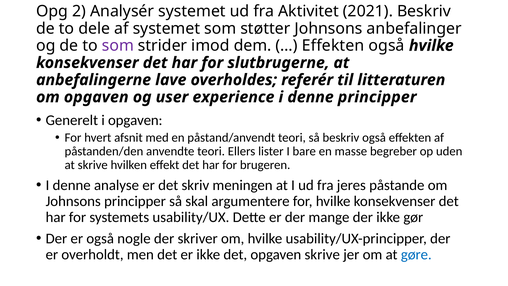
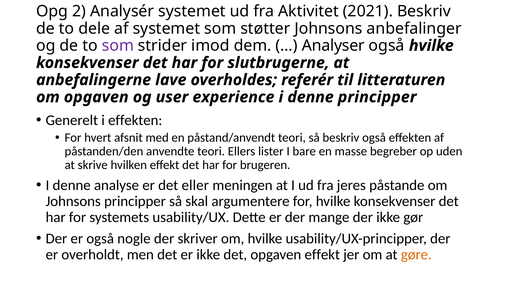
Effekten: Effekten -> Analyser (333, 46)
i opgaven: opgaven -> effekten (135, 120)
skriv: skriv -> eller (195, 185)
opgaven skrive: skrive -> effekt (322, 254)
gøre colour: blue -> orange (416, 254)
